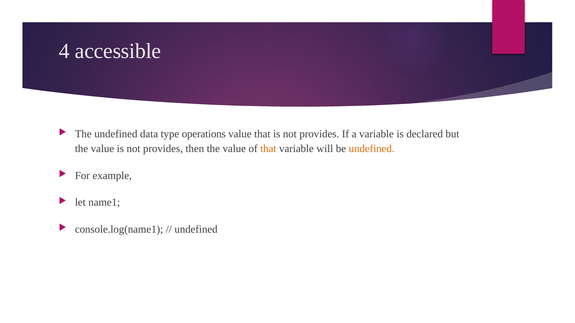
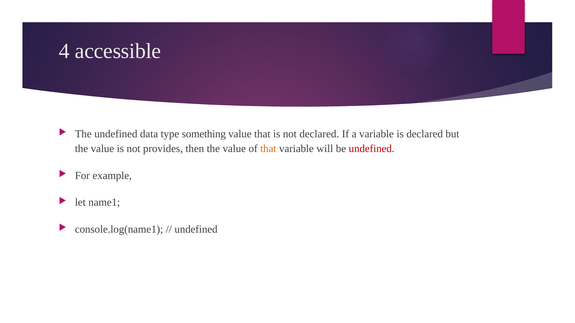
operations: operations -> something (204, 134)
that is not provides: provides -> declared (319, 134)
undefined colour: orange -> red (372, 149)
